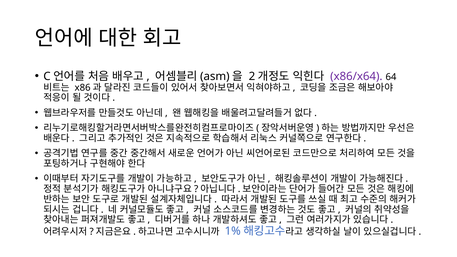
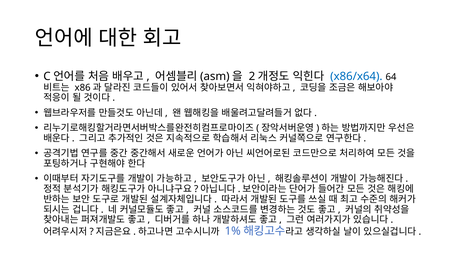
x86/x64 colour: purple -> blue (356, 76)
